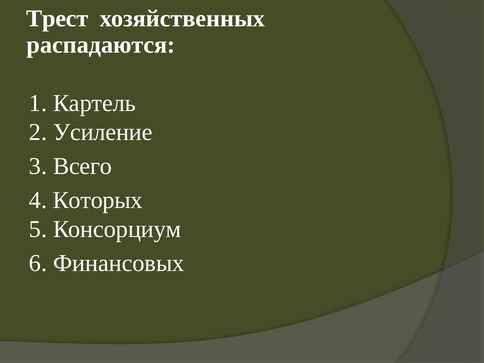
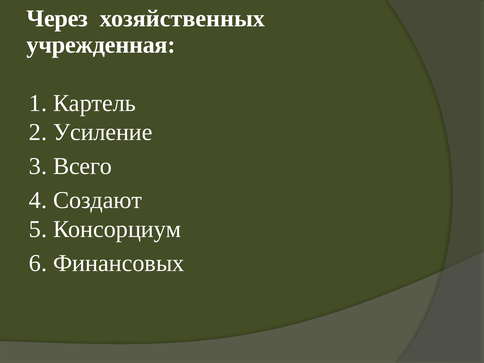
Трест: Трест -> Через (57, 19)
распадаются: распадаются -> учрежденная (101, 45)
Которых: Которых -> Создают (98, 200)
